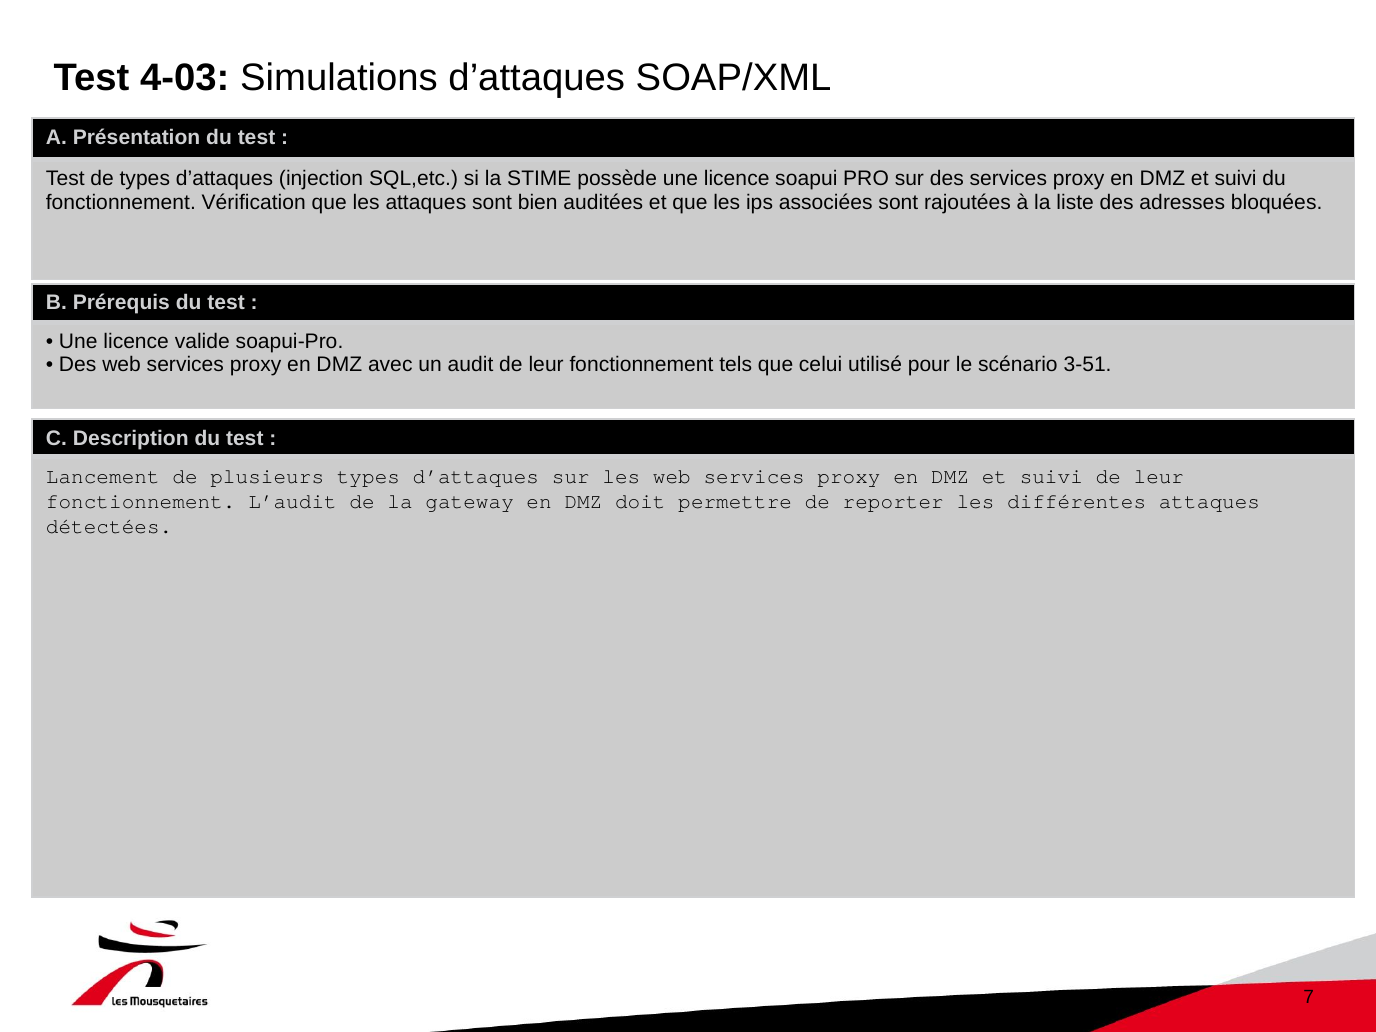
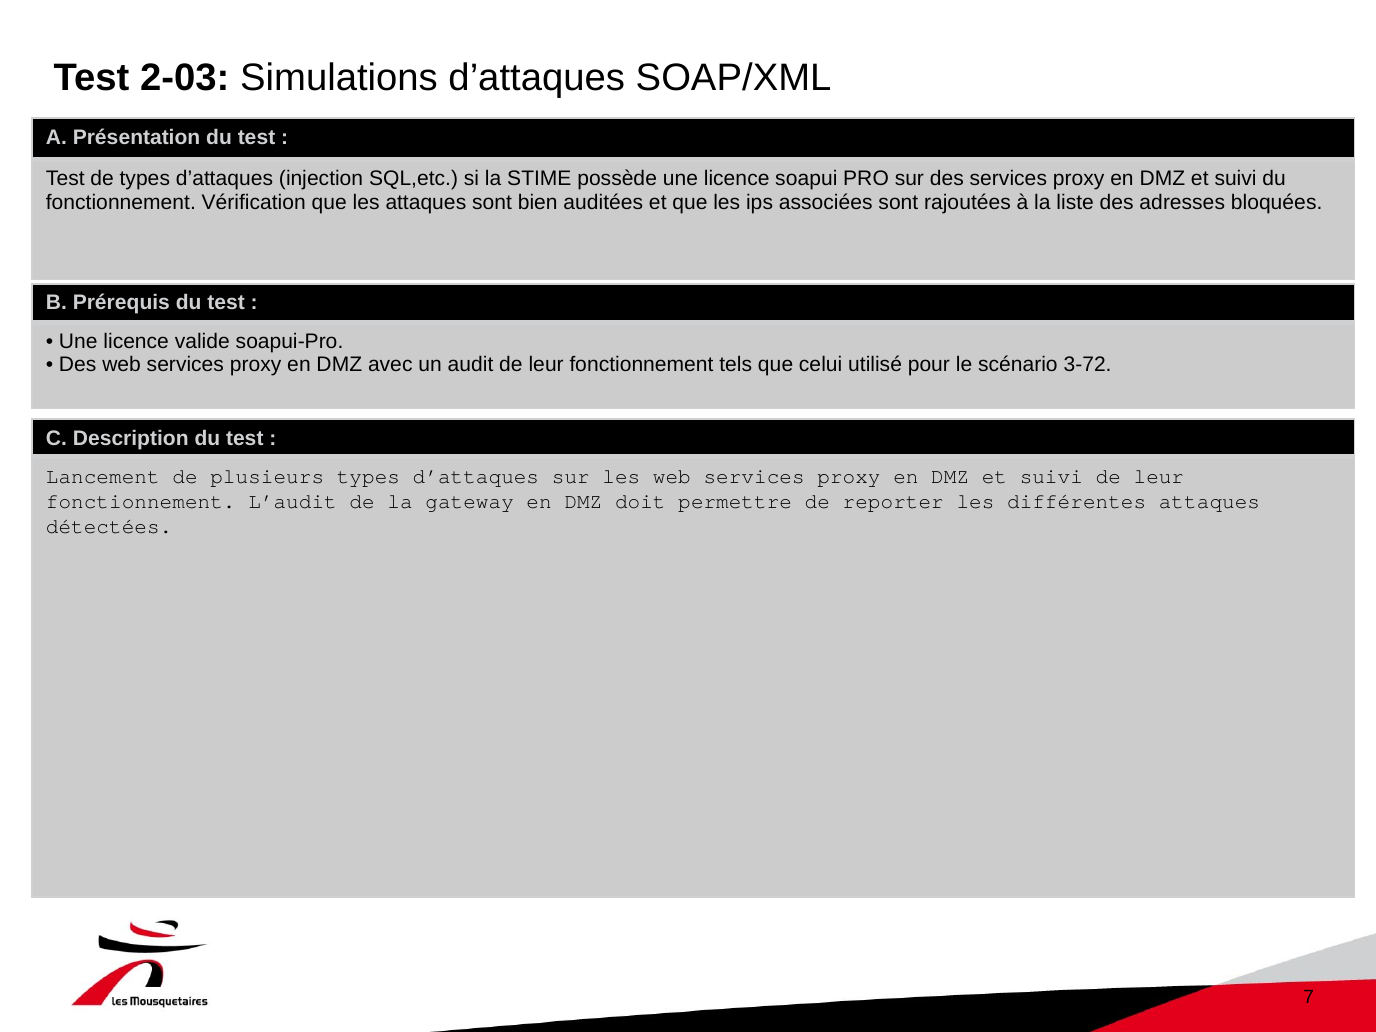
4-03: 4-03 -> 2-03 (185, 78)
3-51: 3-51 -> 3-72 (1088, 365)
